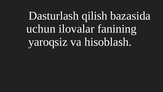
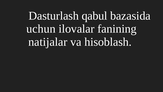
qilish: qilish -> qabul (95, 16)
yaroqsiz: yaroqsiz -> natijalar (48, 42)
